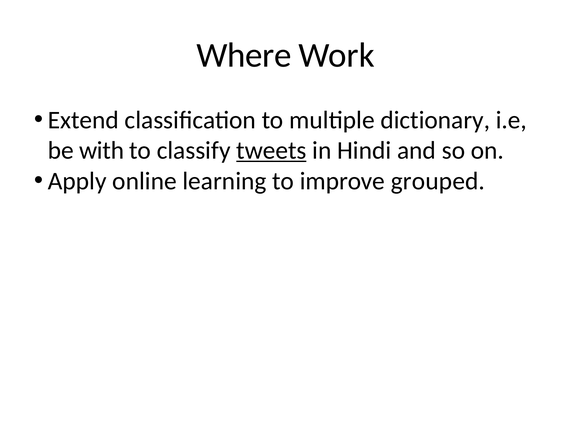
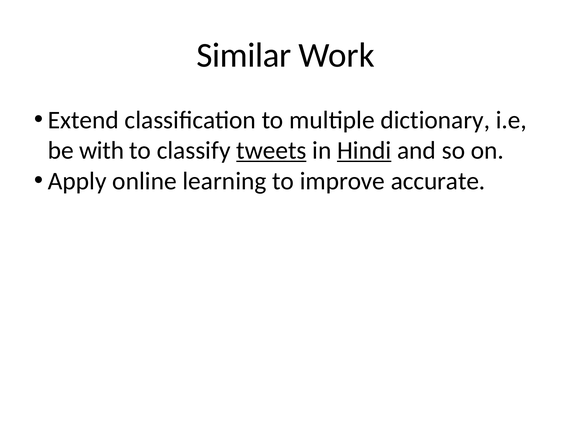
Where: Where -> Similar (244, 55)
Hindi underline: none -> present (364, 150)
grouped: grouped -> accurate (438, 181)
